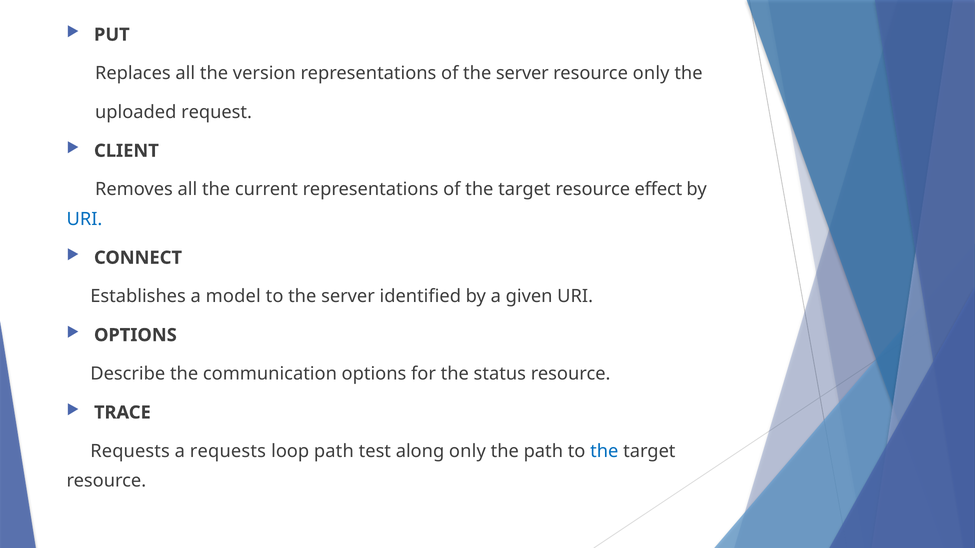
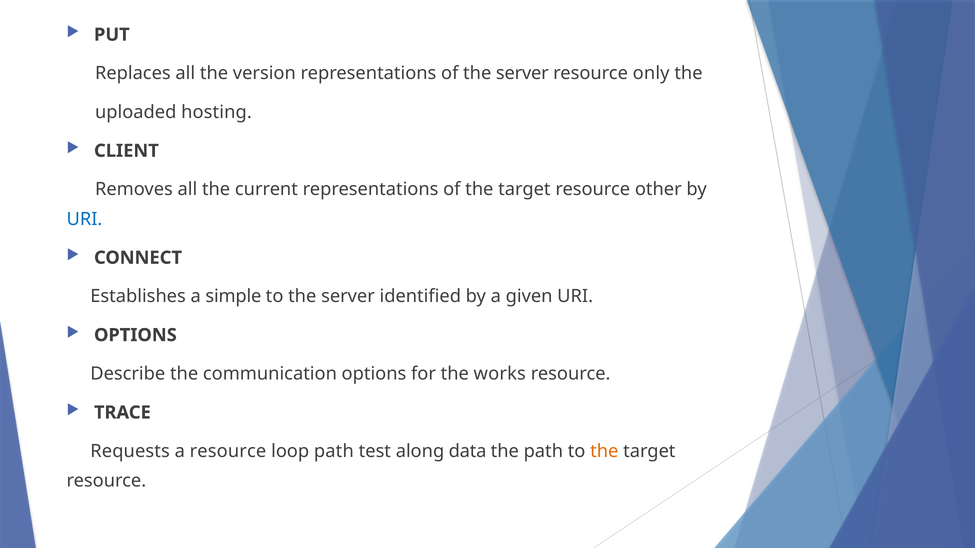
request: request -> hosting (216, 112)
effect: effect -> other (658, 190)
model: model -> simple (233, 297)
status: status -> works (500, 374)
a requests: requests -> resource (228, 452)
along only: only -> data (468, 452)
the colour: blue -> orange (604, 452)
